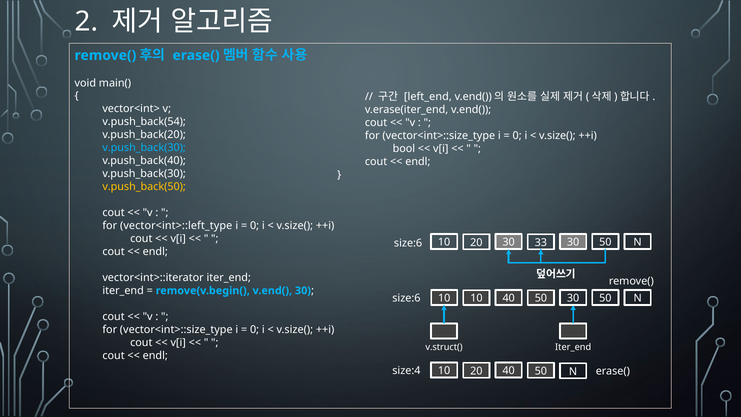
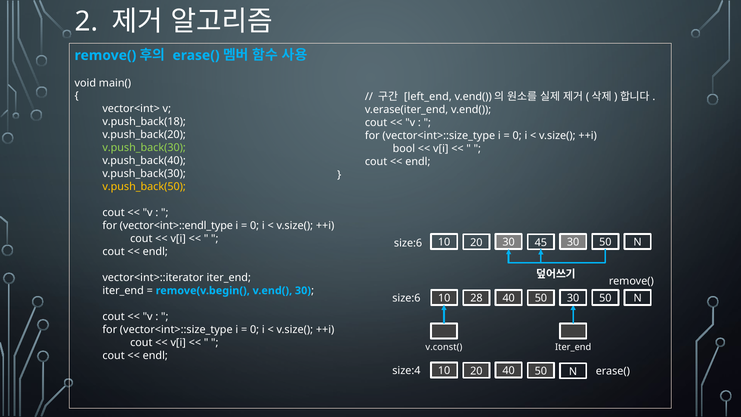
v.push_back(54: v.push_back(54 -> v.push_back(18 (144, 122)
v.push_back(30 colour: light blue -> light green (144, 148)
vector<int>::left_type: vector<int>::left_type -> vector<int>::endl_type (176, 226)
33: 33 -> 45 (541, 242)
10 10: 10 -> 28 (476, 298)
v.struct(: v.struct( -> v.const( (444, 347)
